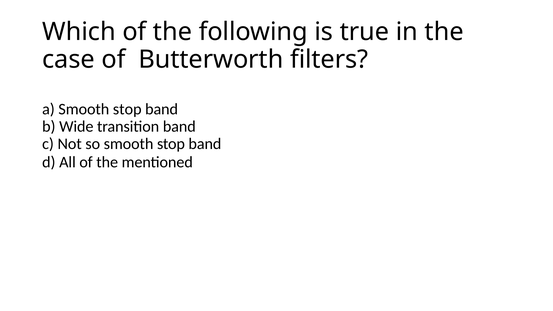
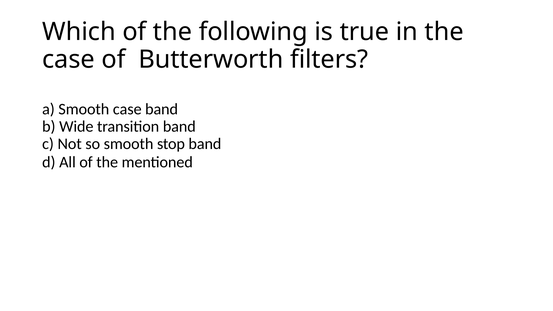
stop: stop -> case (127, 109)
